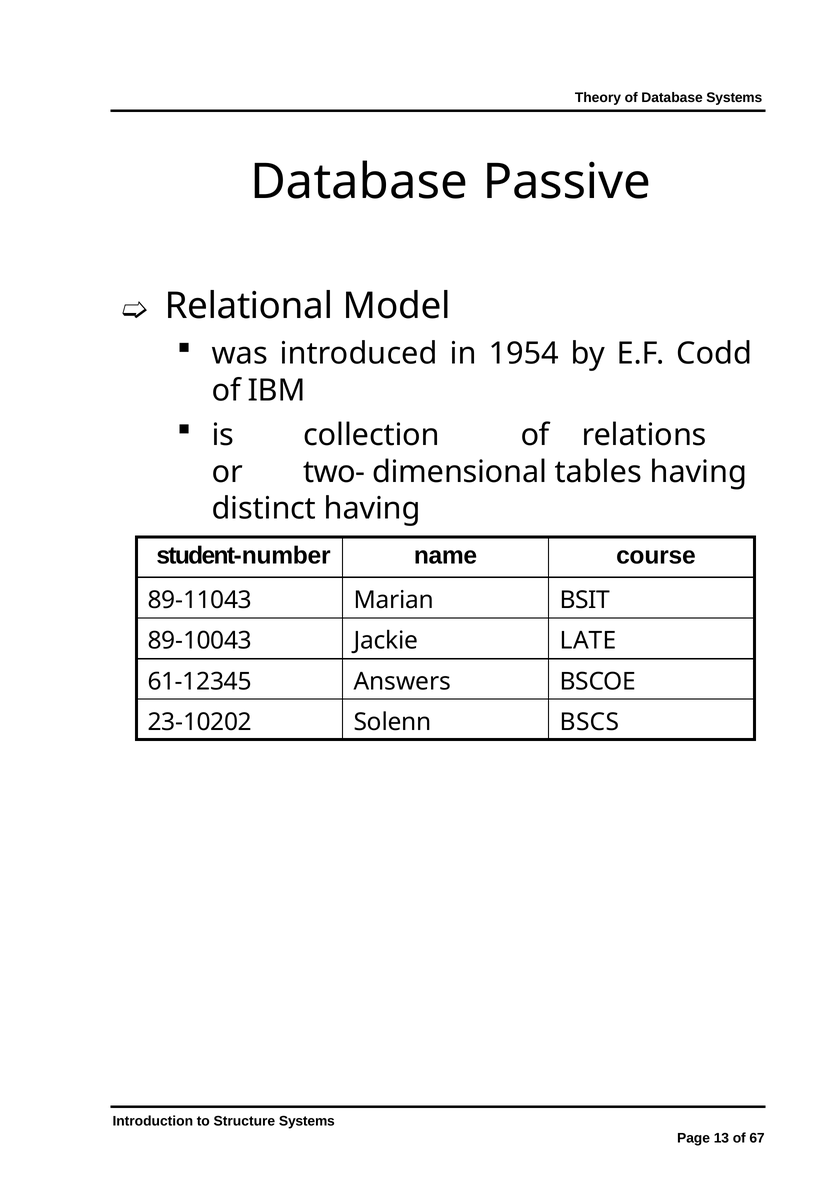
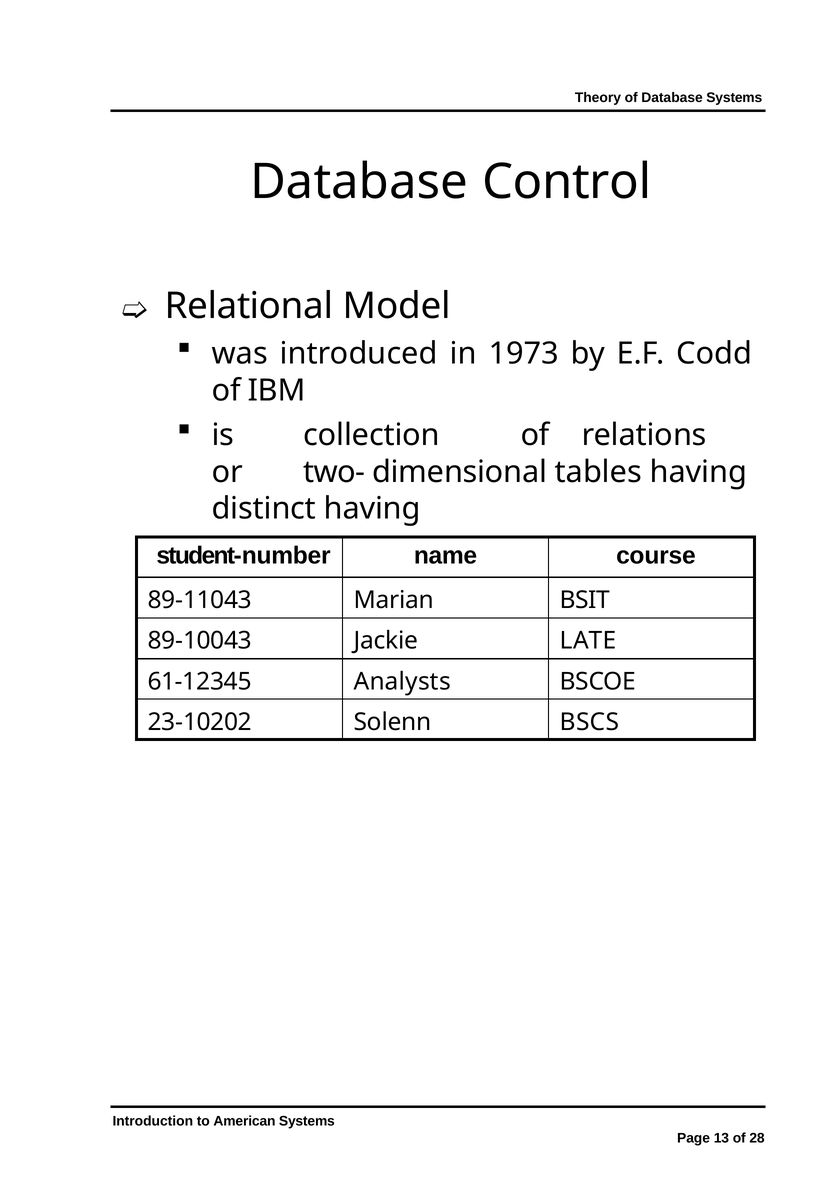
Passive: Passive -> Control (567, 182)
1954: 1954 -> 1973 (524, 354)
Answers: Answers -> Analysts (402, 681)
Structure: Structure -> American (244, 1121)
67: 67 -> 28 (757, 1138)
